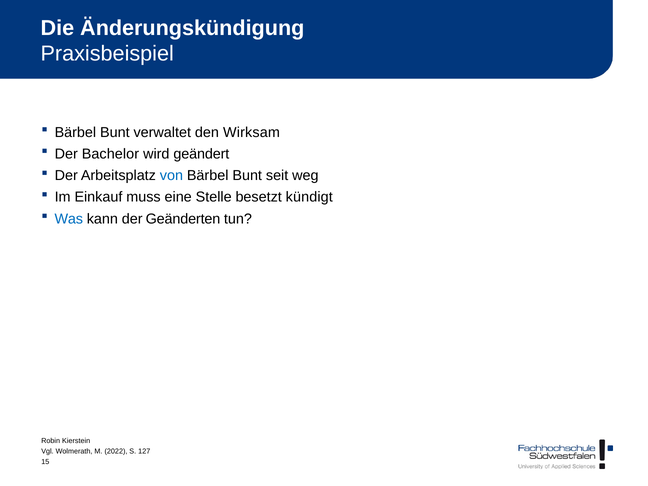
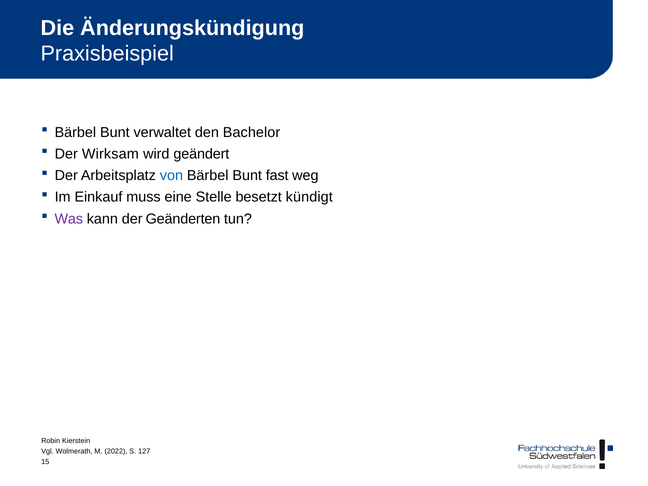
Wirksam: Wirksam -> Bachelor (252, 132)
Bachelor: Bachelor -> Wirksam (110, 154)
seit: seit -> fast (277, 176)
Was colour: blue -> purple (69, 219)
